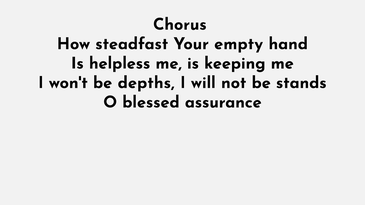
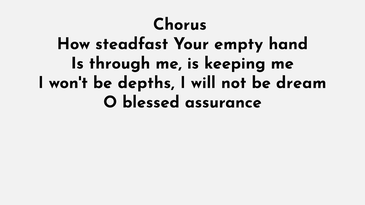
helpless: helpless -> through (120, 63)
stands: stands -> dream (301, 83)
